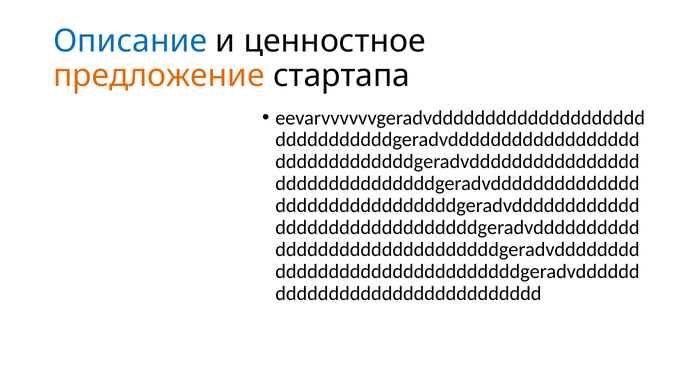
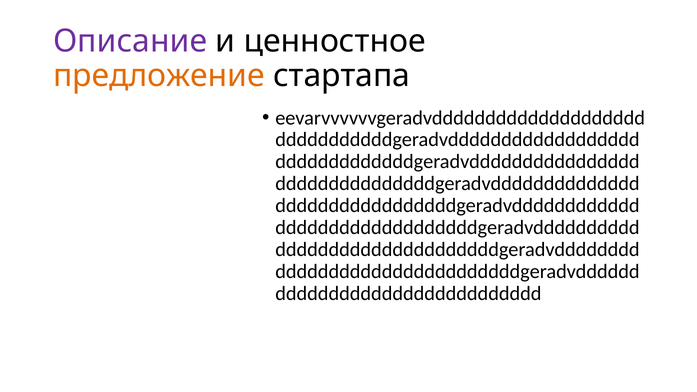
Описание colour: blue -> purple (130, 41)
